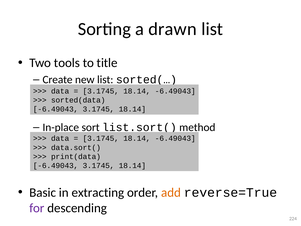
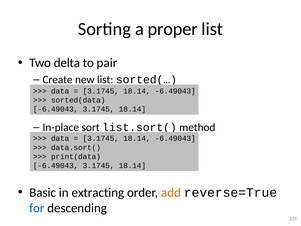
drawn: drawn -> proper (173, 29)
tools: tools -> delta (67, 63)
title: title -> pair (107, 63)
for colour: purple -> blue (37, 208)
